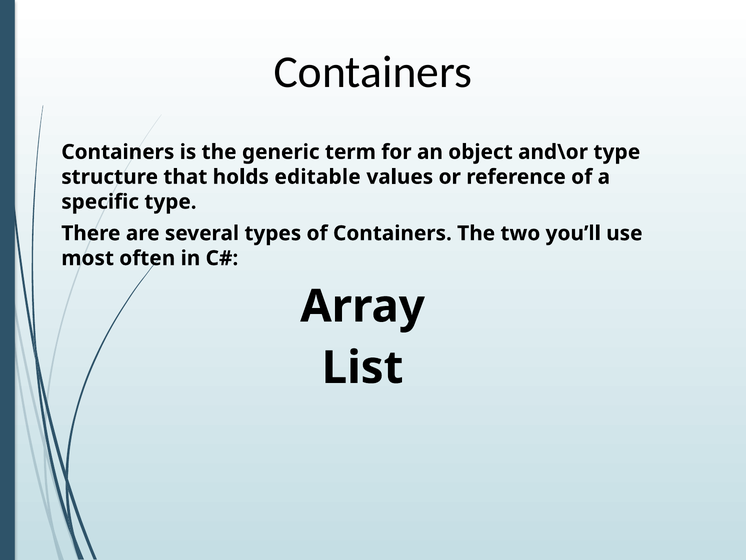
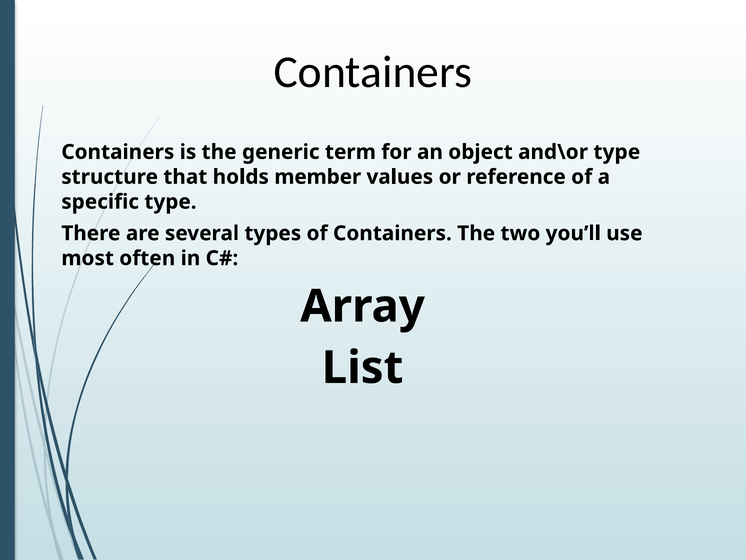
editable: editable -> member (318, 177)
